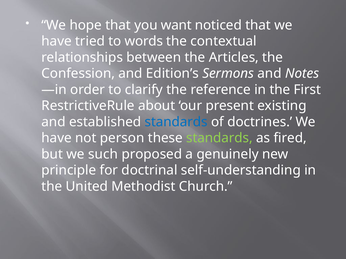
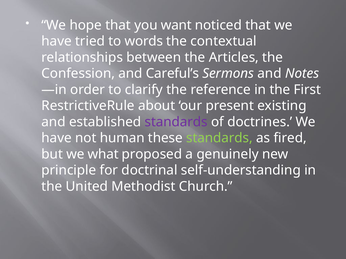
Edition’s: Edition’s -> Careful’s (172, 74)
standards colour: blue -> purple (176, 122)
person: person -> human (122, 138)
such: such -> what (103, 154)
